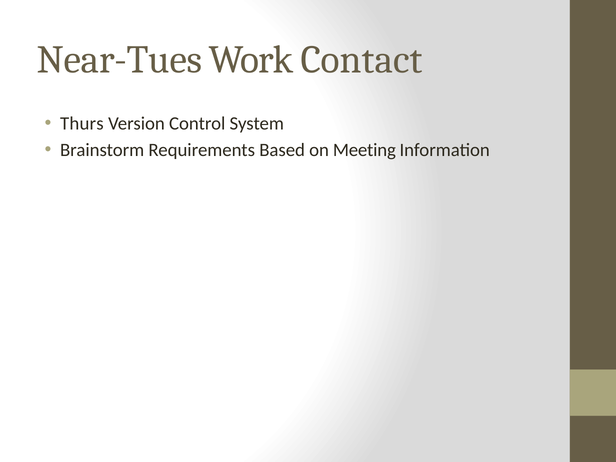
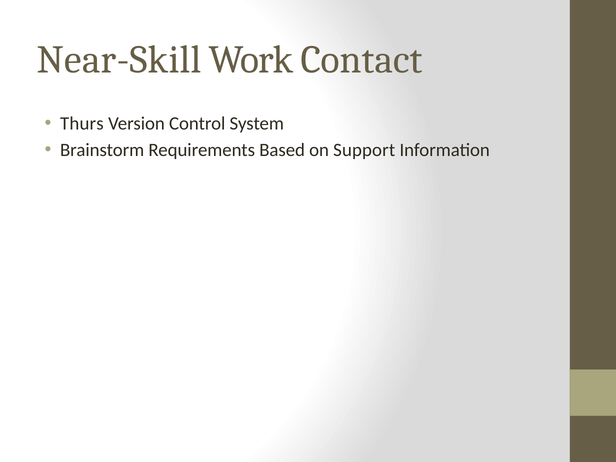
Near-Tues: Near-Tues -> Near-Skill (119, 60)
Meeting: Meeting -> Support (364, 150)
